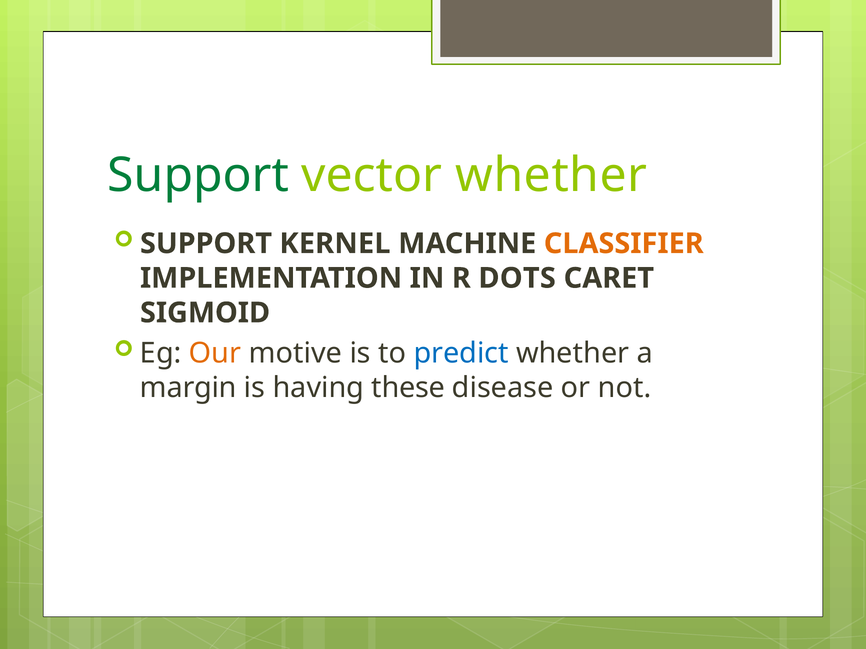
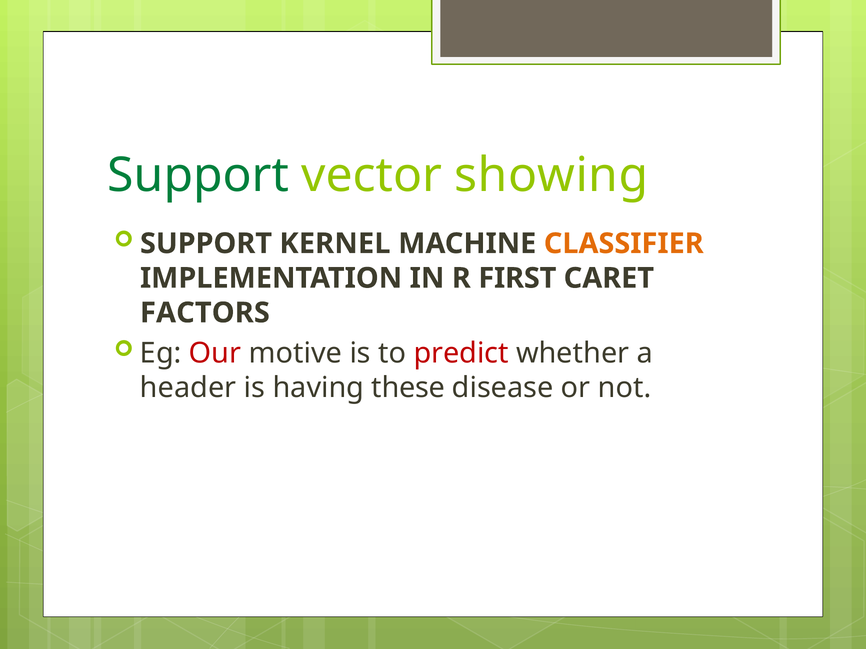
vector whether: whether -> showing (551, 176)
DOTS: DOTS -> FIRST (517, 278)
SIGMOID: SIGMOID -> FACTORS (205, 313)
Our colour: orange -> red (215, 353)
predict colour: blue -> red (461, 353)
margin: margin -> header (188, 388)
